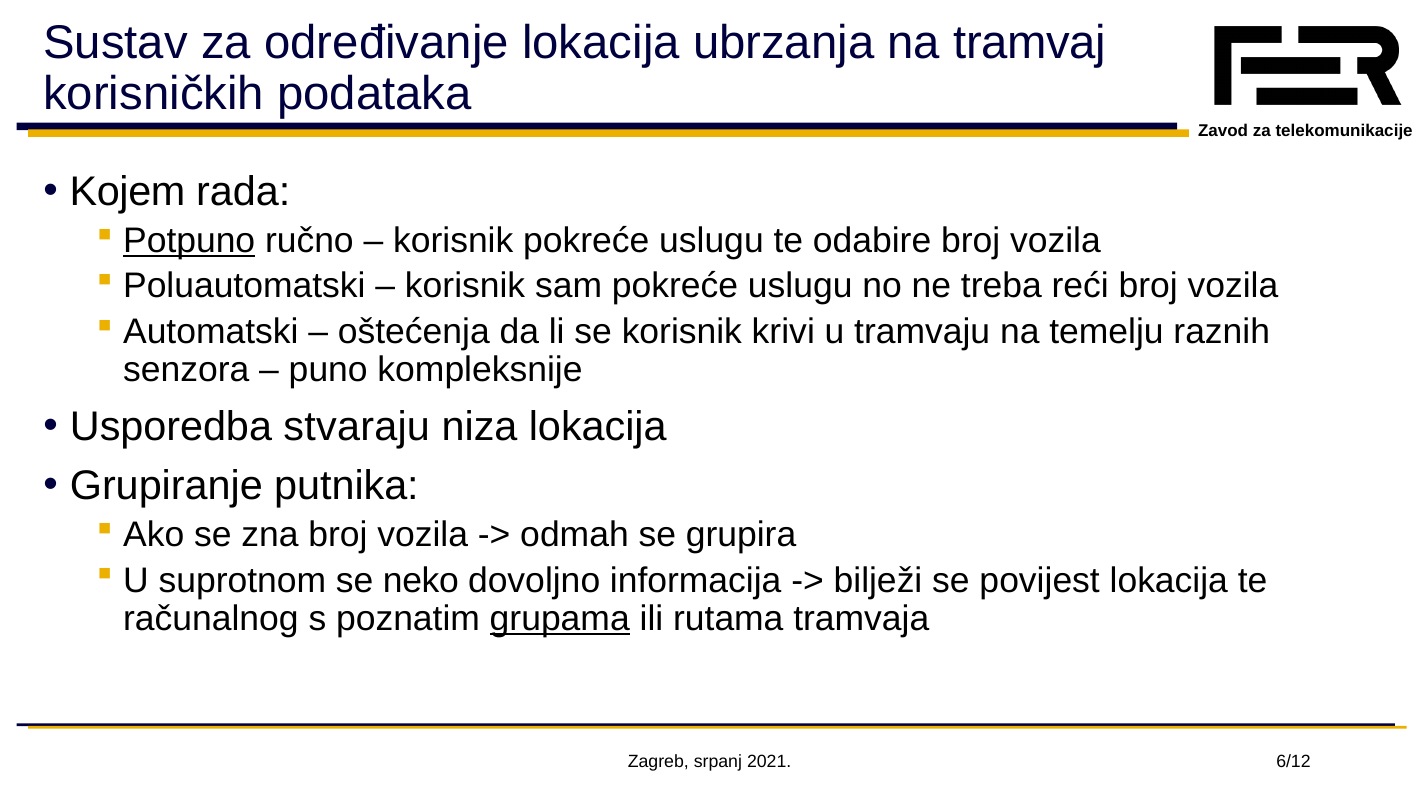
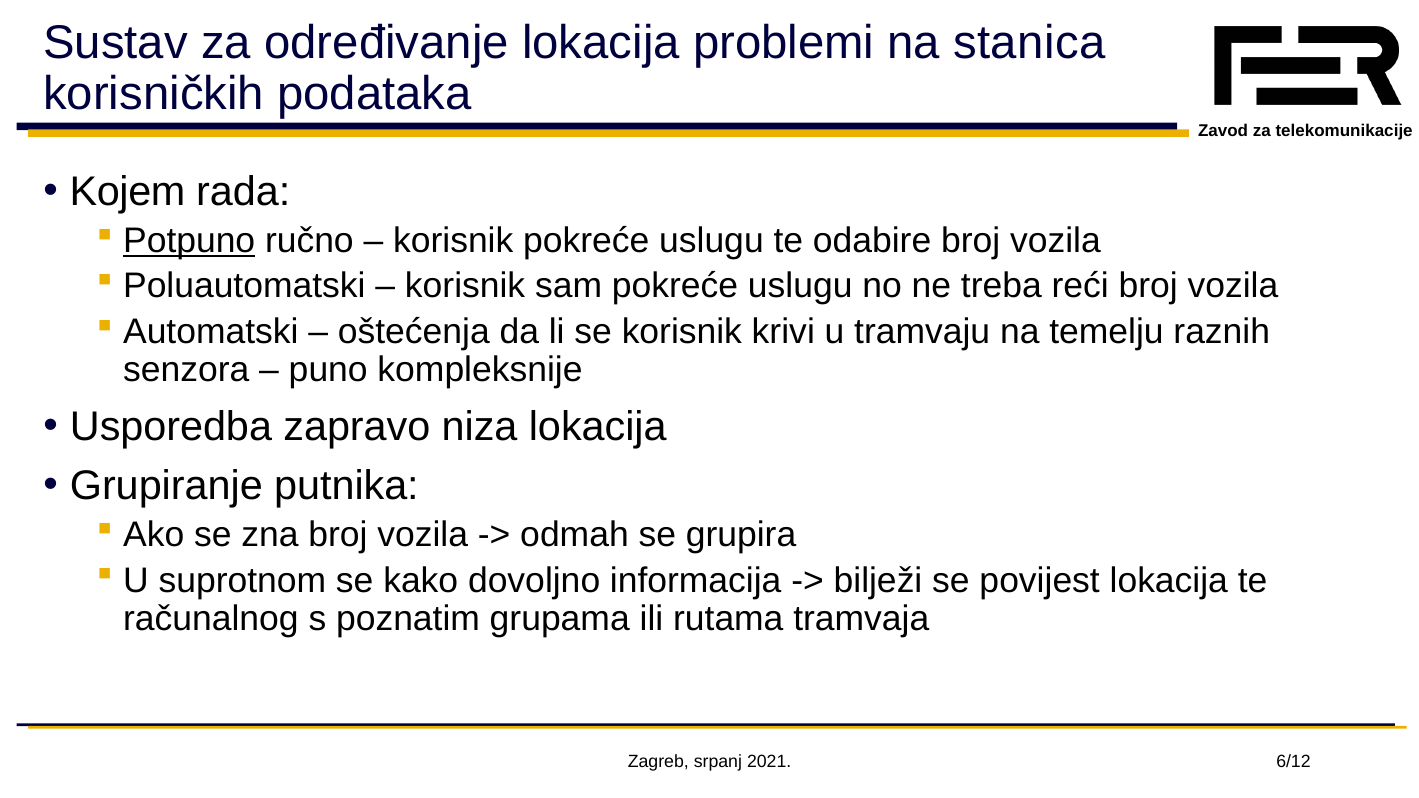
ubrzanja: ubrzanja -> problemi (784, 43)
tramvaj: tramvaj -> stanica (1029, 43)
stvaraju: stvaraju -> zapravo (357, 427)
neko: neko -> kako (421, 581)
grupama underline: present -> none (560, 619)
